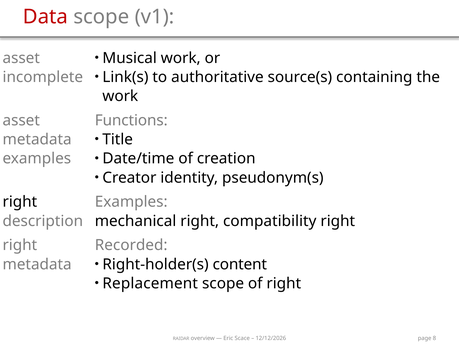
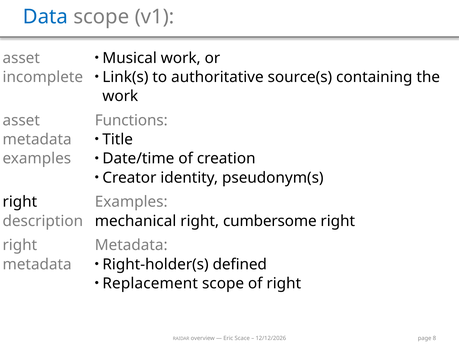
Data colour: red -> blue (46, 17)
compatibility: compatibility -> cumbersome (270, 221)
Recorded: Recorded -> Metadata (131, 245)
content: content -> defined (240, 265)
